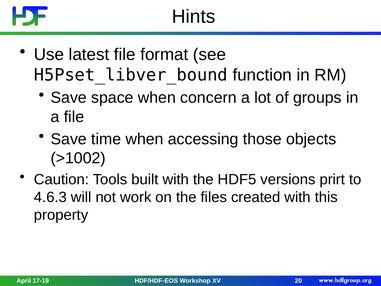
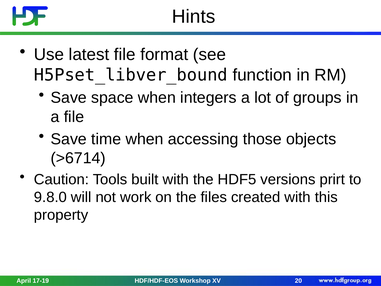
concern: concern -> integers (208, 98)
>1002: >1002 -> >6714 (78, 158)
4.6.3: 4.6.3 -> 9.8.0 (50, 197)
